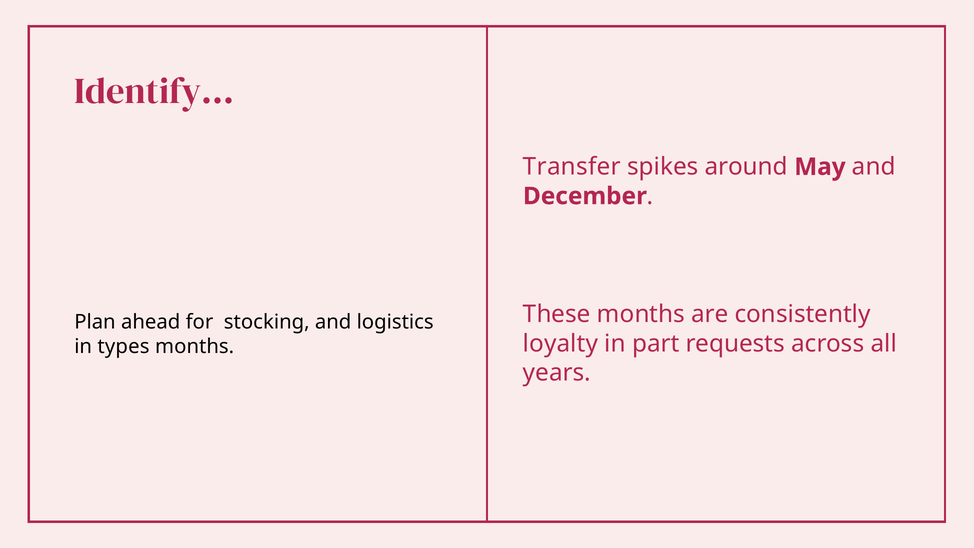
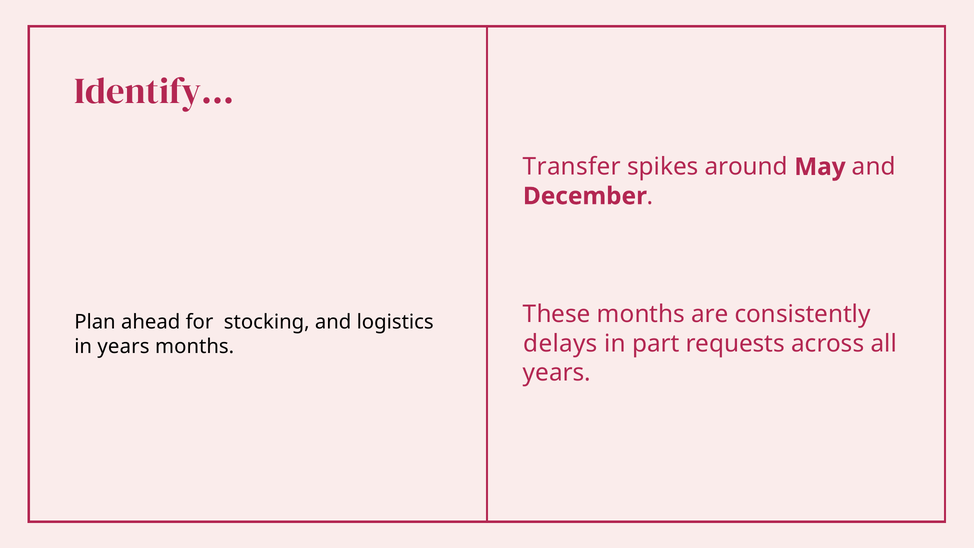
loyalty: loyalty -> delays (560, 343)
in types: types -> years (123, 346)
